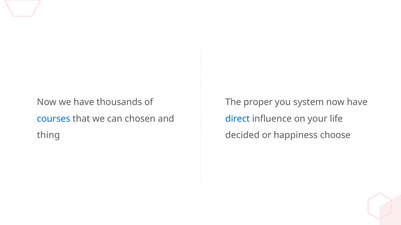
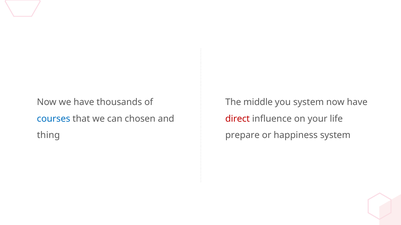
proper: proper -> middle (258, 102)
direct colour: blue -> red (238, 119)
decided: decided -> prepare (242, 135)
happiness choose: choose -> system (335, 135)
